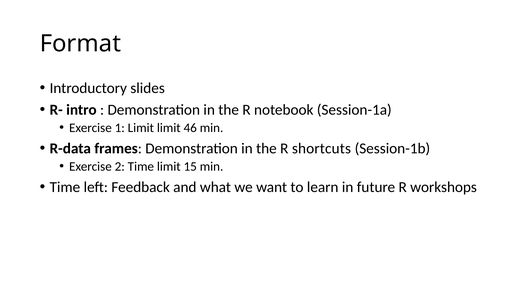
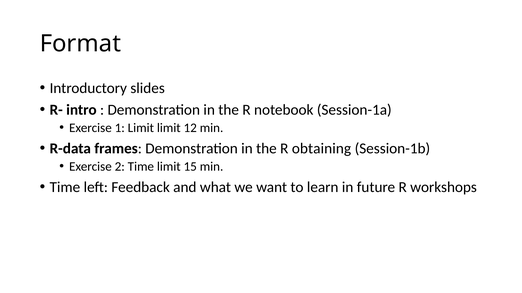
46: 46 -> 12 (190, 128)
shortcuts: shortcuts -> obtaining (321, 149)
